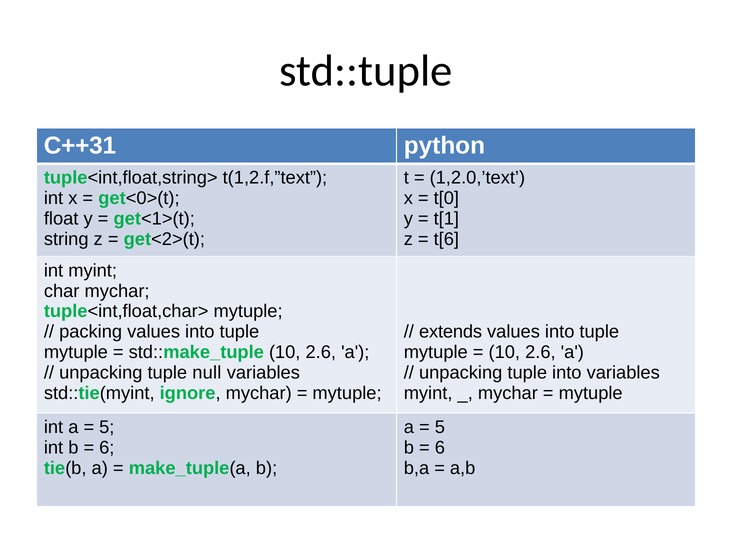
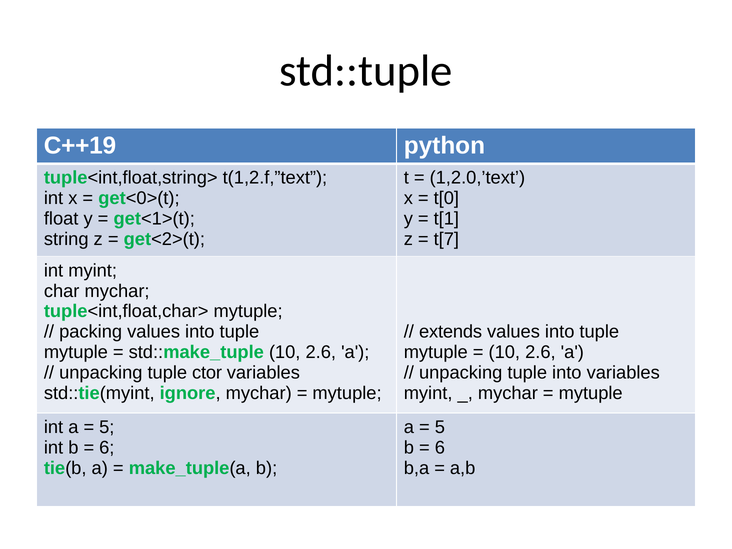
C++31: C++31 -> C++19 (80, 146)
t[6: t[6 -> t[7 (446, 239)
null: null -> ctor (207, 373)
